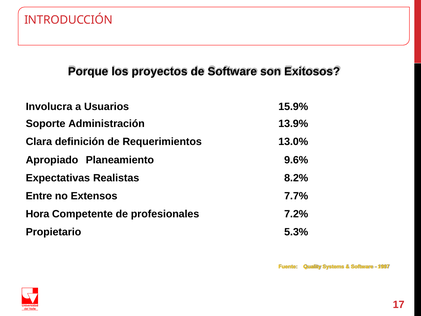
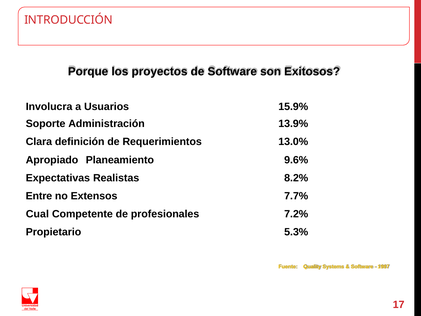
Hora: Hora -> Cual (37, 214)
